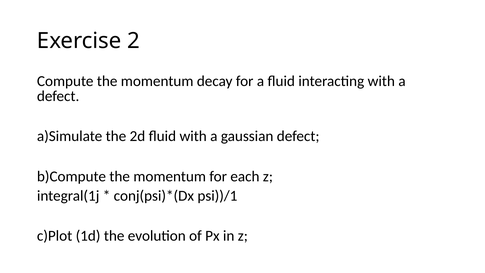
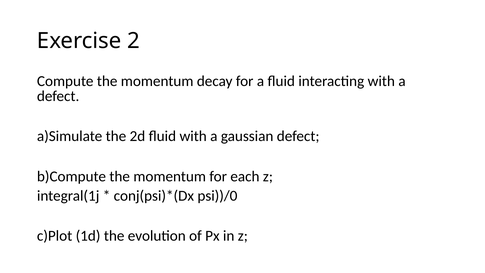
psi))/1: psi))/1 -> psi))/0 (217, 196)
